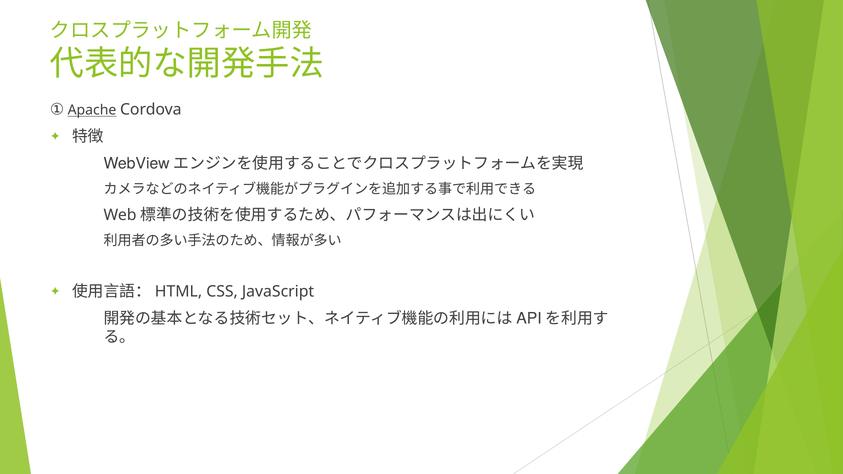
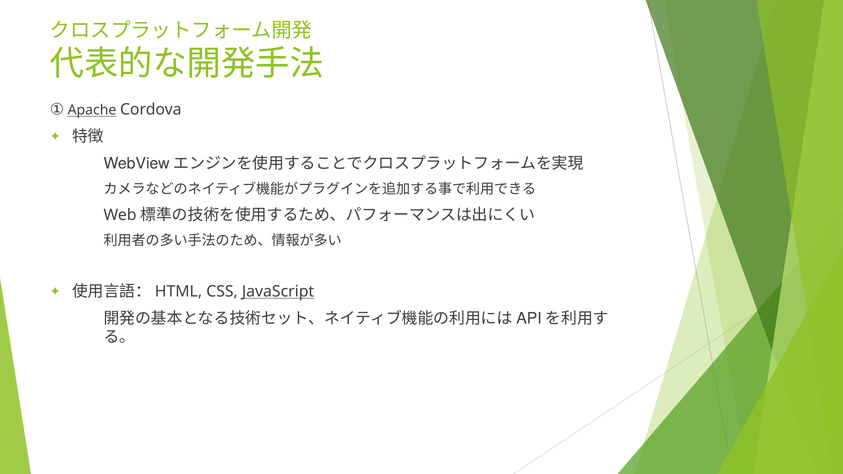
JavaScript underline: none -> present (278, 292)
